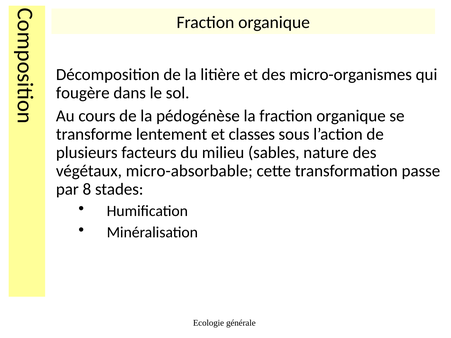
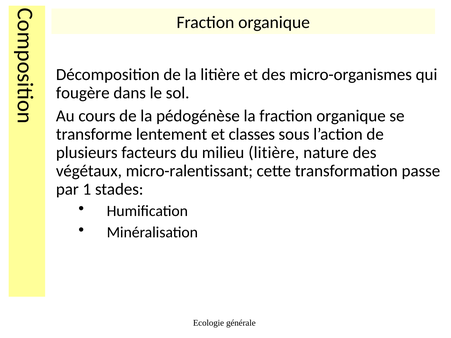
milieu sables: sables -> litière (274, 153)
micro-absorbable: micro-absorbable -> micro-ralentissant (189, 171)
8: 8 -> 1 (87, 189)
